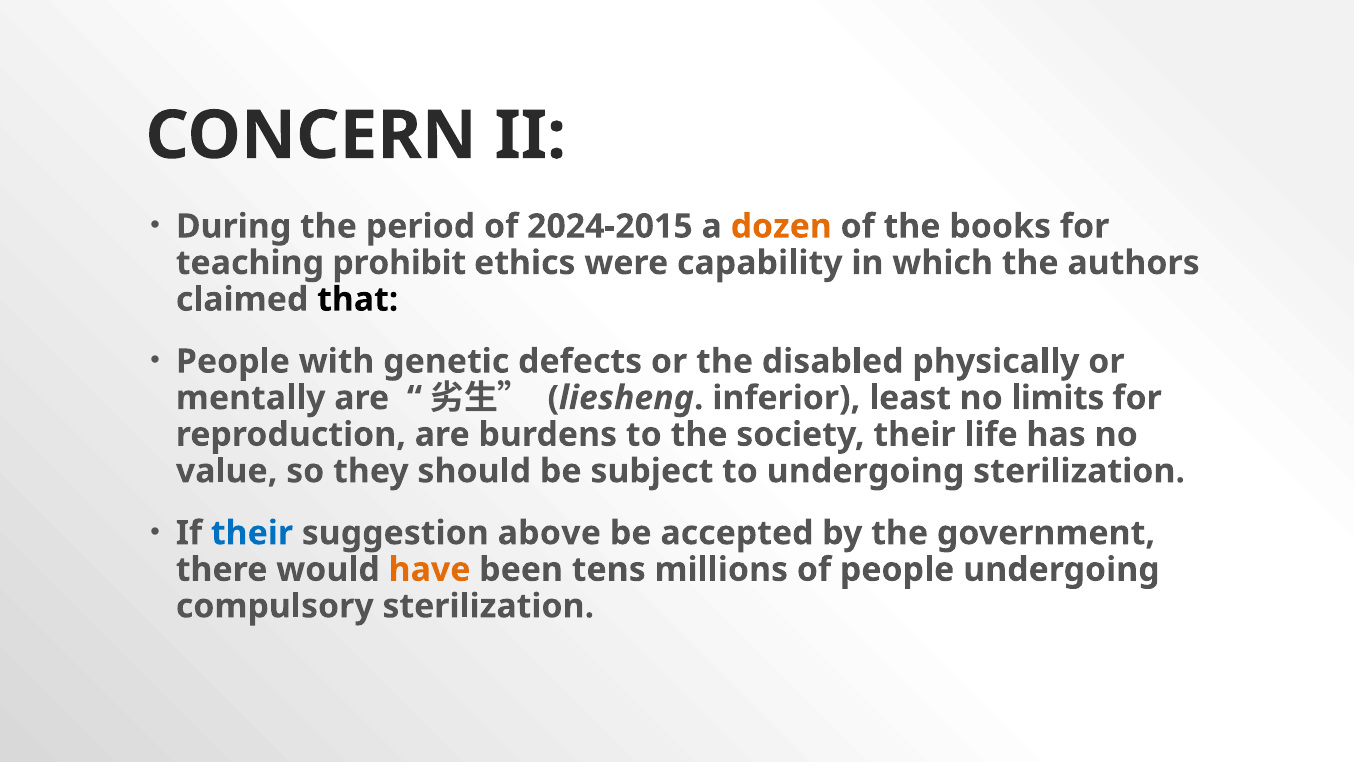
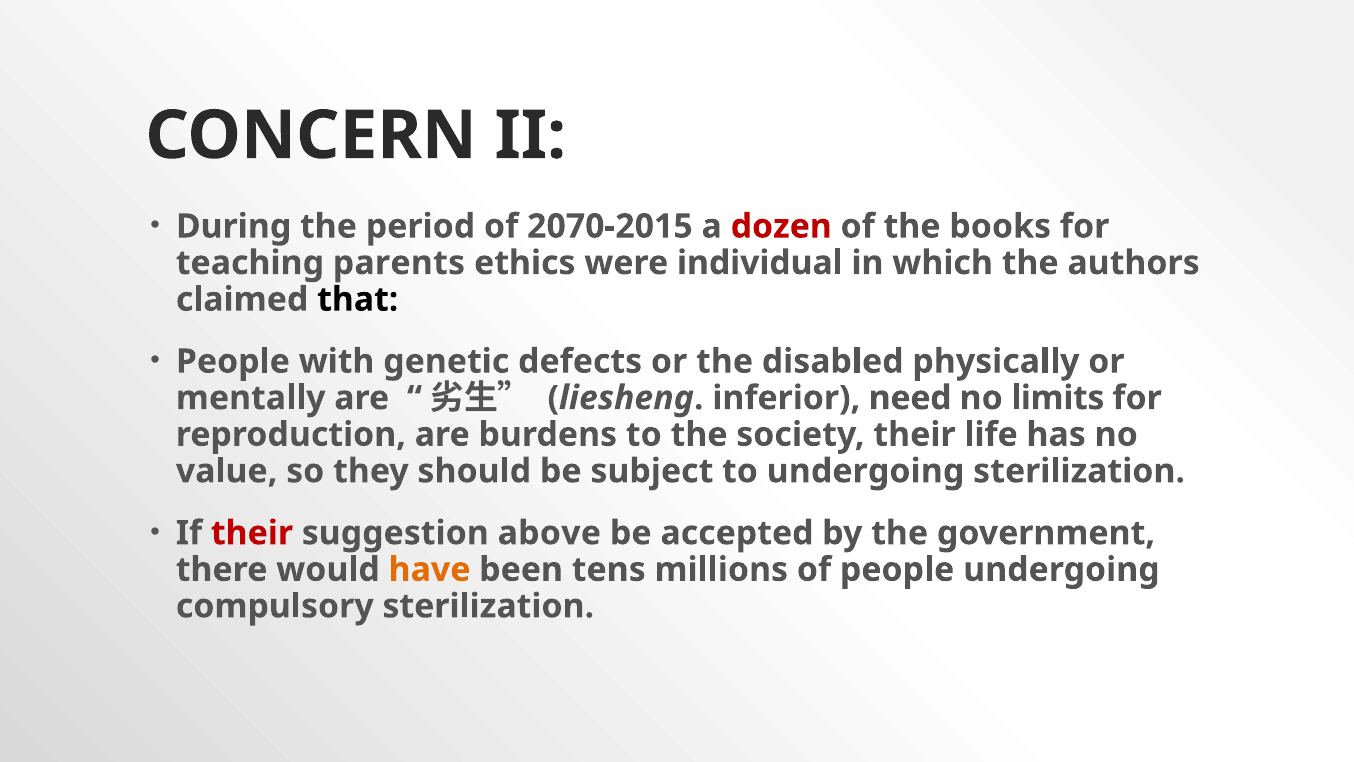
2024-2015: 2024-2015 -> 2070-2015 (610, 226)
dozen colour: orange -> red (781, 226)
prohibit: prohibit -> parents (399, 263)
capability: capability -> individual (760, 263)
least: least -> need (910, 398)
their colour: blue -> red (252, 533)
